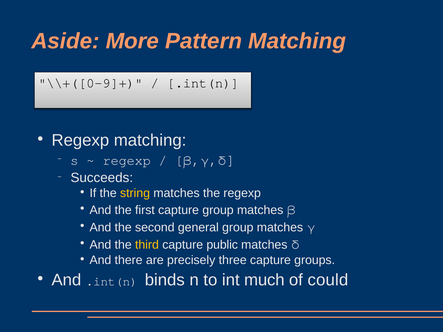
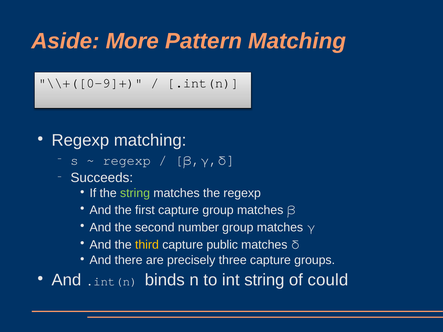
string colour: yellow -> light green (135, 193)
general: general -> number (198, 228)
int much: much -> string (264, 280)
